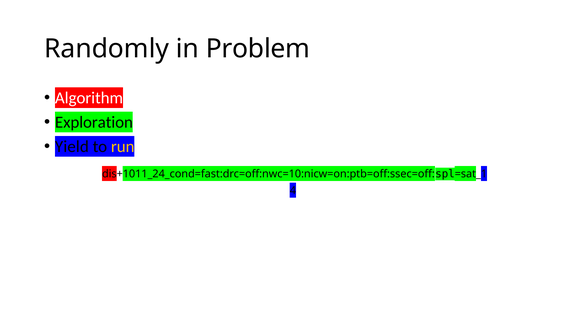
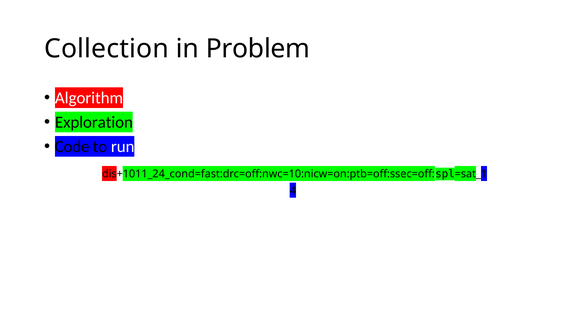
Randomly: Randomly -> Collection (106, 49)
Yield: Yield -> Code (72, 146)
run colour: yellow -> white (123, 146)
